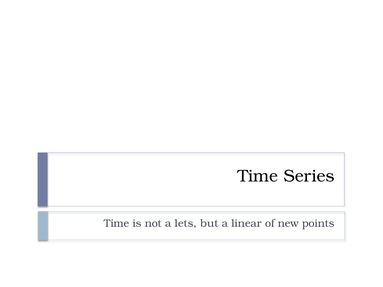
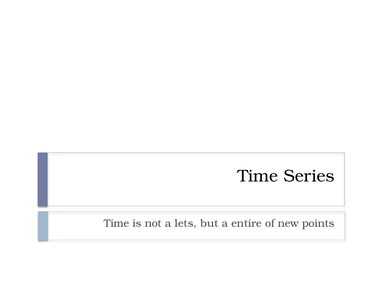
linear: linear -> entire (247, 224)
